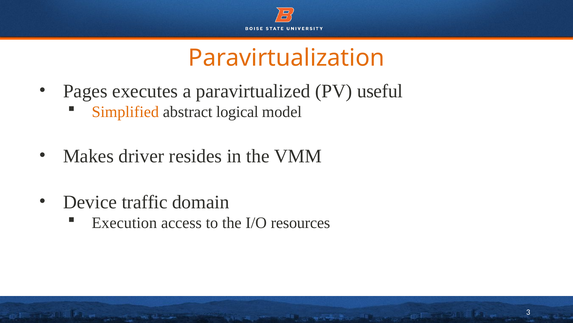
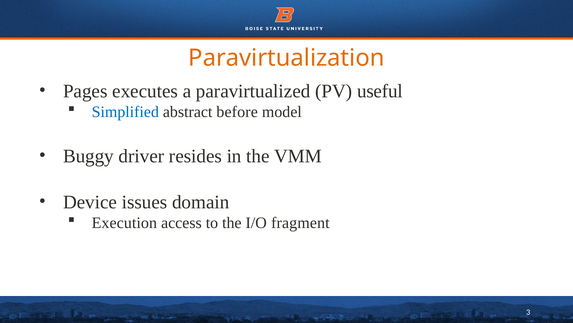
Simplified colour: orange -> blue (125, 112)
logical: logical -> before (237, 112)
Makes: Makes -> Buggy (88, 156)
traffic: traffic -> issues (145, 202)
resources: resources -> fragment (300, 222)
